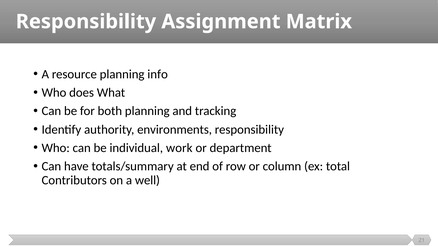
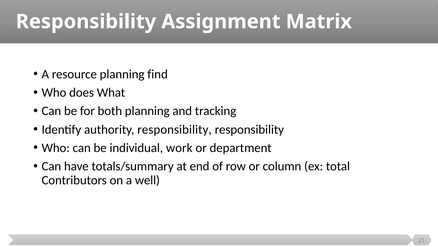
info: info -> find (158, 74)
authority environments: environments -> responsibility (175, 129)
